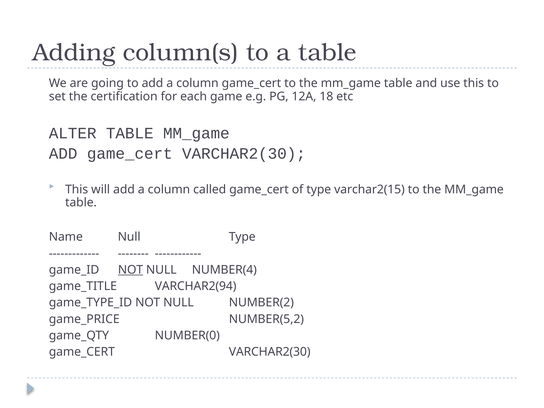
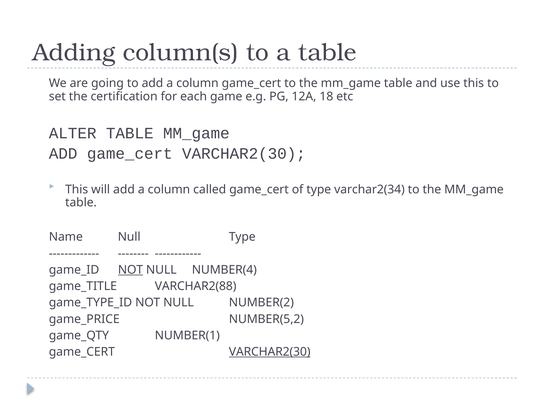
varchar2(15: varchar2(15 -> varchar2(34 (369, 190)
VARCHAR2(94: VARCHAR2(94 -> VARCHAR2(88 (196, 286)
NUMBER(0: NUMBER(0 -> NUMBER(1 (187, 336)
VARCHAR2(30 underline: none -> present (270, 352)
